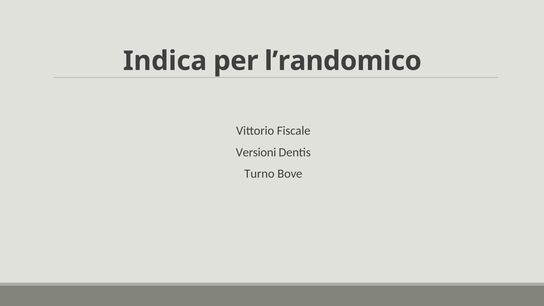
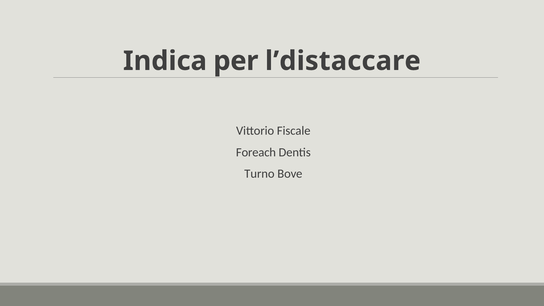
l’randomico: l’randomico -> l’distaccare (343, 61)
Versioni: Versioni -> Foreach (256, 152)
